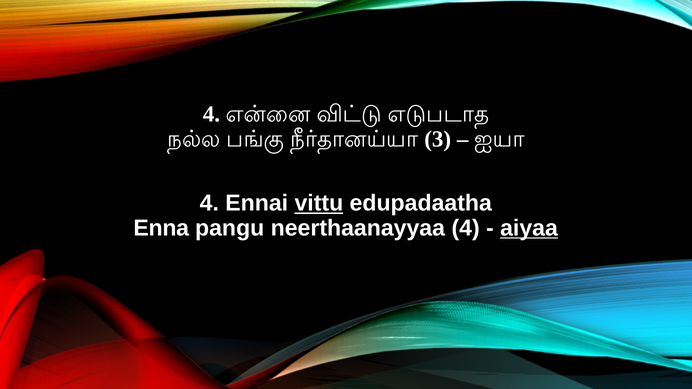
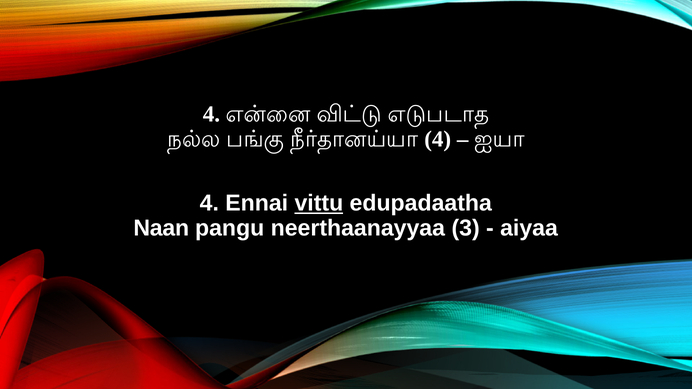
3: 3 -> 4 (438, 139)
Enna: Enna -> Naan (161, 228)
neerthaanayyaa 4: 4 -> 3 (466, 228)
aiyaa underline: present -> none (529, 228)
